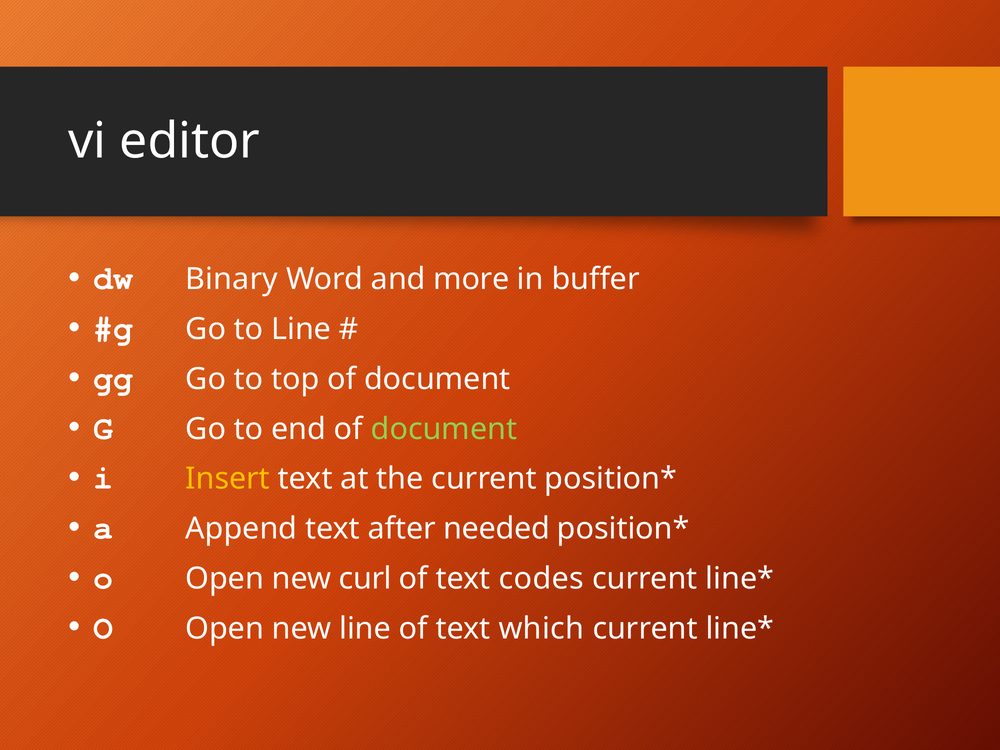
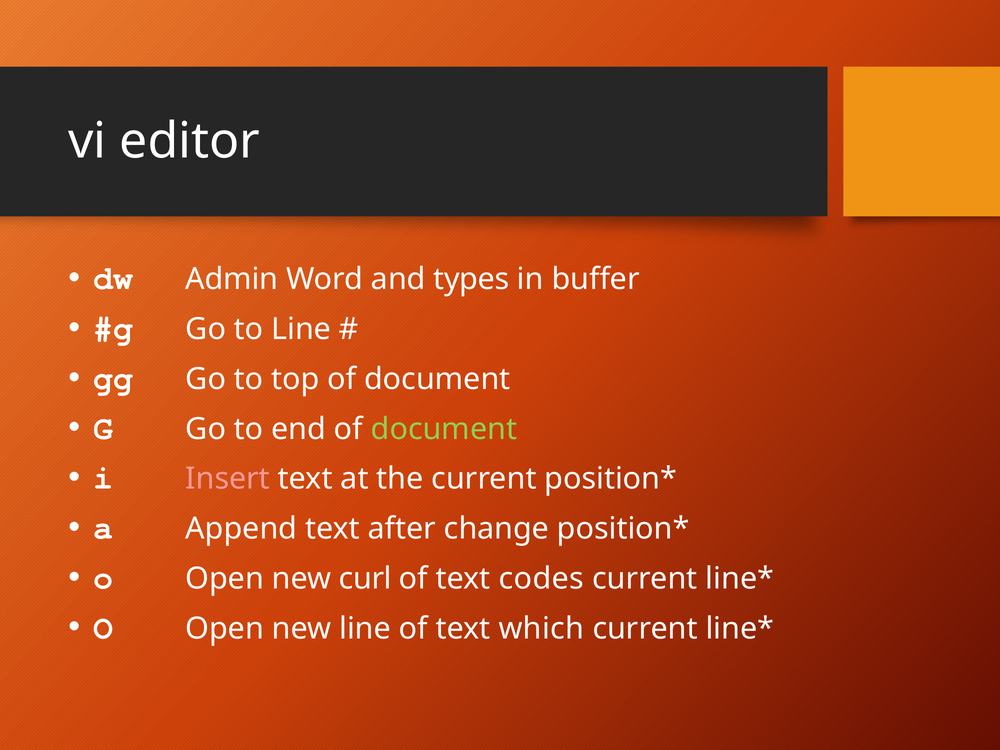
Binary: Binary -> Admin (232, 279)
more: more -> types (471, 279)
Insert colour: yellow -> pink (228, 479)
needed: needed -> change (497, 529)
